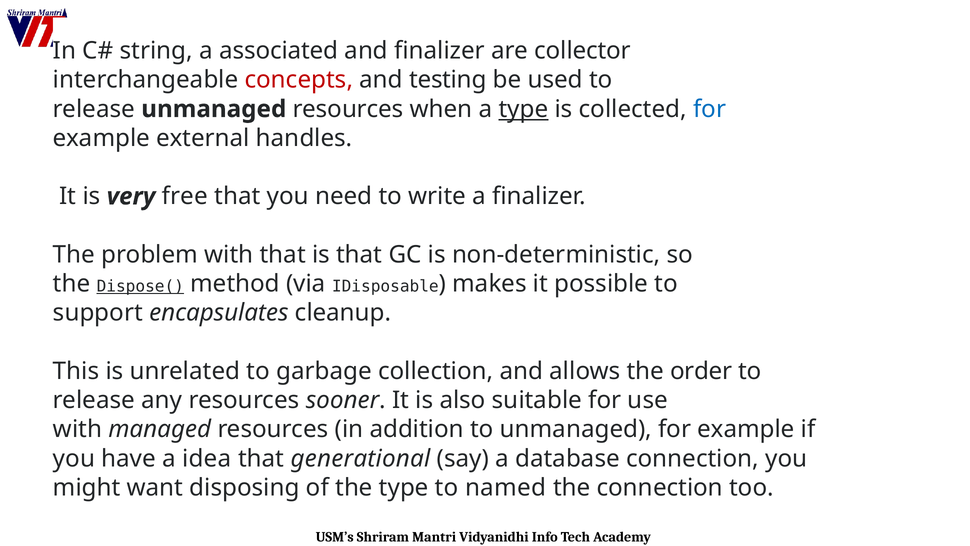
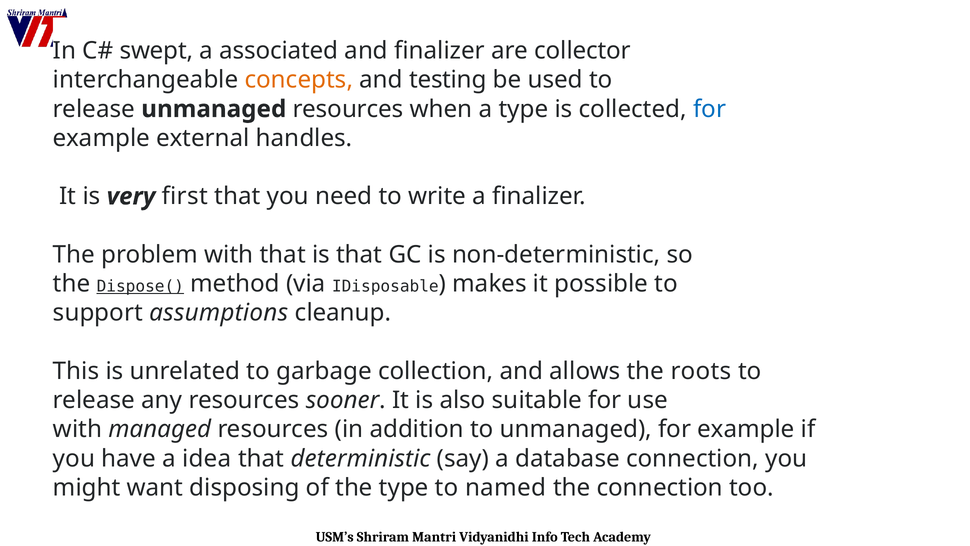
string: string -> swept (156, 51)
concepts colour: red -> orange (299, 80)
type underline: present -> none (523, 109)
free: free -> first (185, 196)
encapsulates: encapsulates -> assumptions (219, 313)
order: order -> roots (701, 371)
generational: generational -> deterministic (360, 458)
